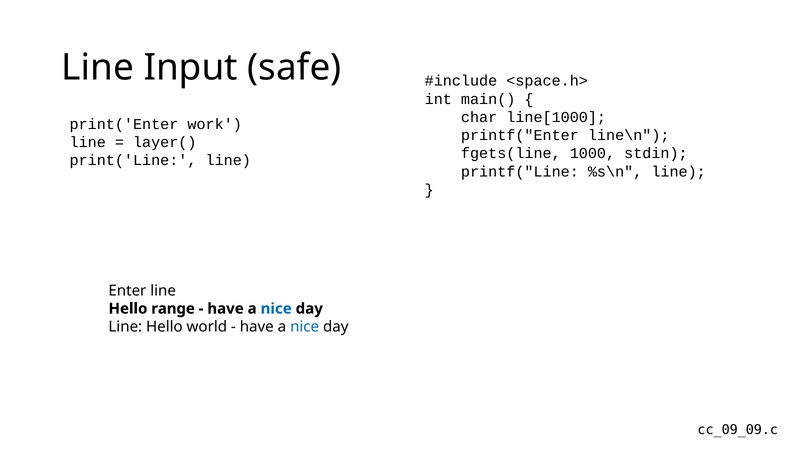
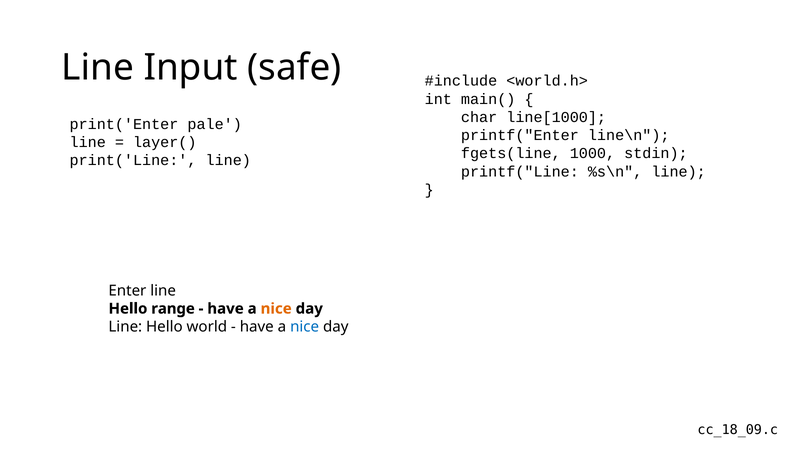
<space.h>: <space.h> -> <world.h> (547, 81)
work: work -> pale (215, 124)
nice colour: blue -> orange (276, 309)
cc_09_09.c: cc_09_09.c -> cc_18_09.c (738, 430)
